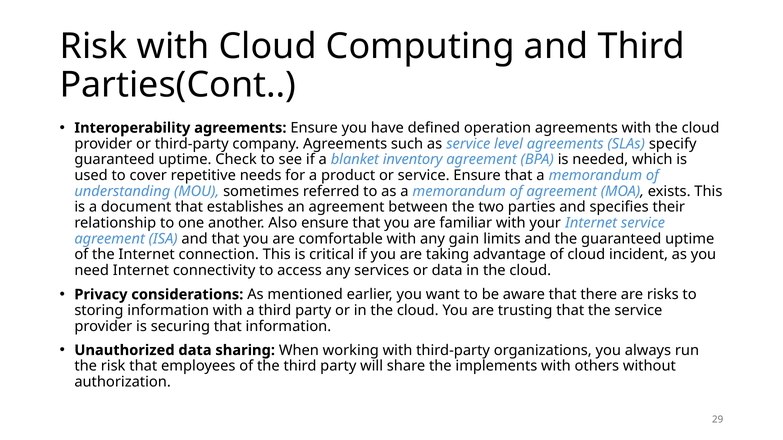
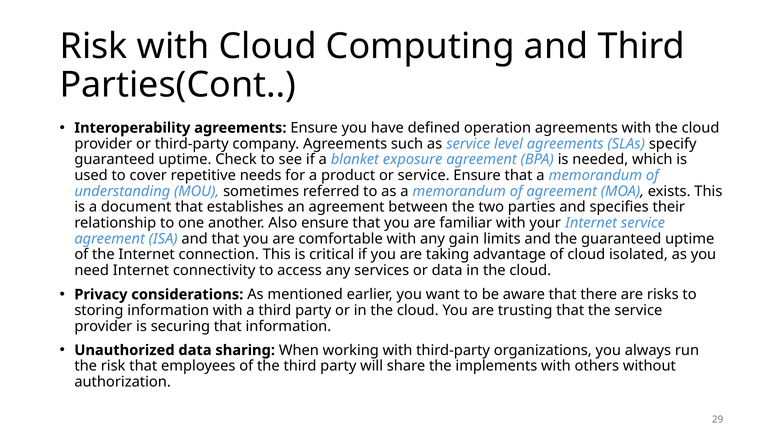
inventory: inventory -> exposure (413, 160)
incident: incident -> isolated (638, 255)
